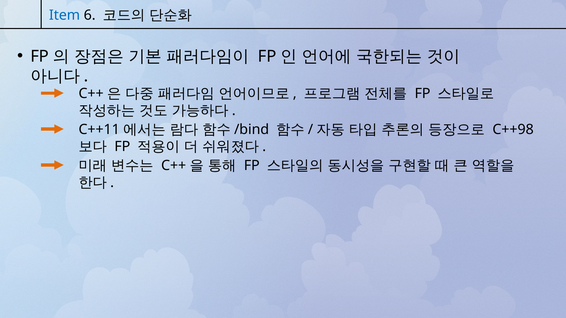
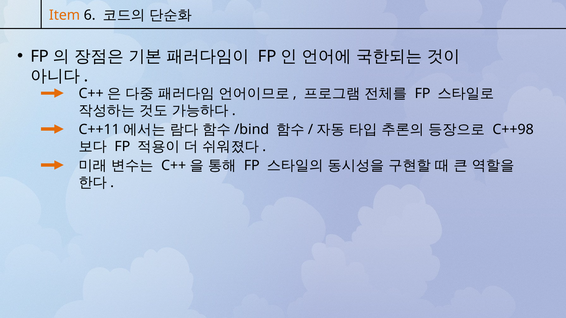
Item colour: blue -> orange (65, 15)
